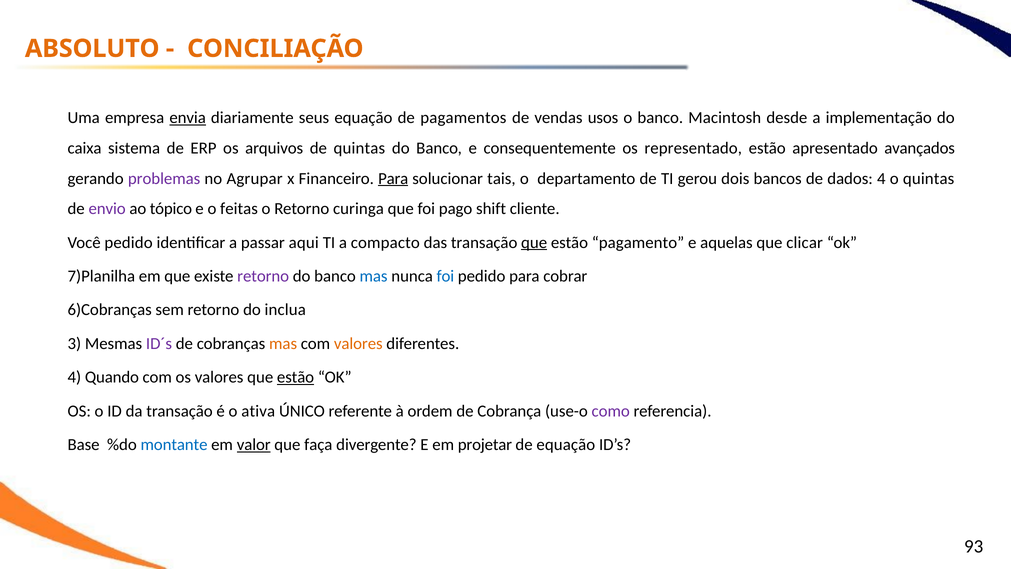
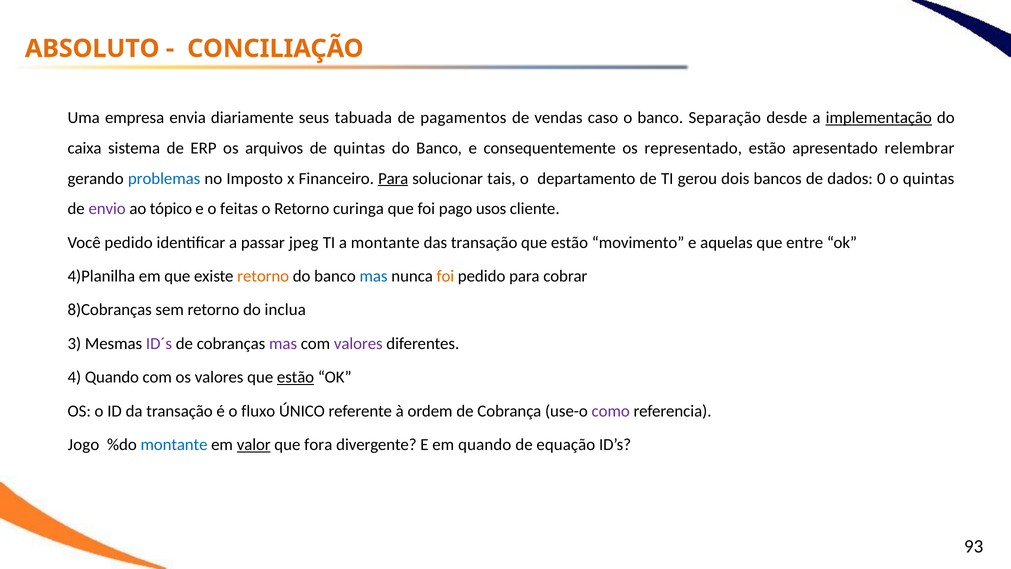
envia underline: present -> none (188, 118)
seus equação: equação -> tabuada (363, 118)
usos: usos -> caso (603, 118)
Macintosh: Macintosh -> Separação (725, 118)
implementação underline: none -> present (879, 118)
avançados: avançados -> relembrar (919, 148)
problemas colour: purple -> blue (164, 178)
Agrupar: Agrupar -> Imposto (255, 178)
dados 4: 4 -> 0 (881, 178)
shift: shift -> usos (491, 209)
aqui: aqui -> jpeg (304, 242)
a compacto: compacto -> montante (385, 242)
que underline: present -> none (534, 242)
pagamento: pagamento -> movimento (638, 242)
clicar: clicar -> entre (805, 242)
7)Planilha: 7)Planilha -> 4)Planilha (101, 276)
retorno colour: purple -> orange (263, 276)
foi colour: blue -> orange (445, 276)
6)Cobranças: 6)Cobranças -> 8)Cobranças (110, 310)
mas colour: orange -> purple (283, 343)
valores colour: orange -> purple (358, 343)
ativa: ativa -> fluxo (258, 411)
Base: Base -> Jogo (83, 444)
faça: faça -> fora (318, 444)
em projetar: projetar -> quando (485, 444)
